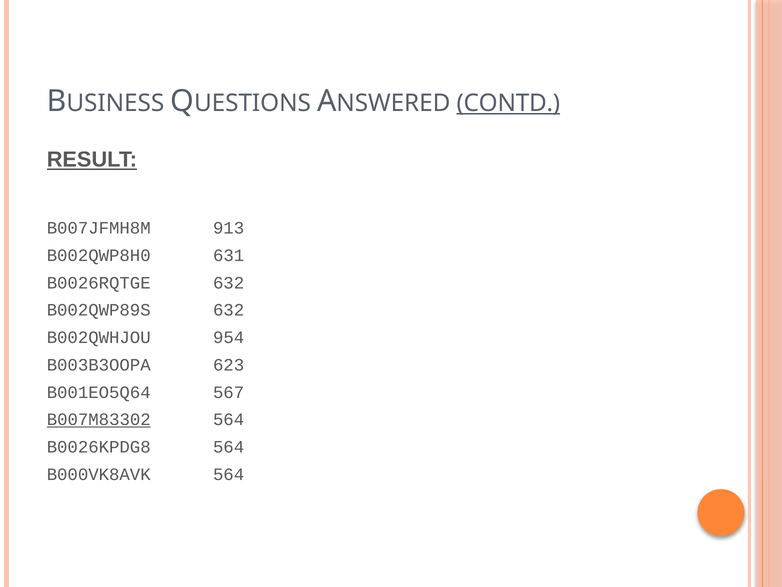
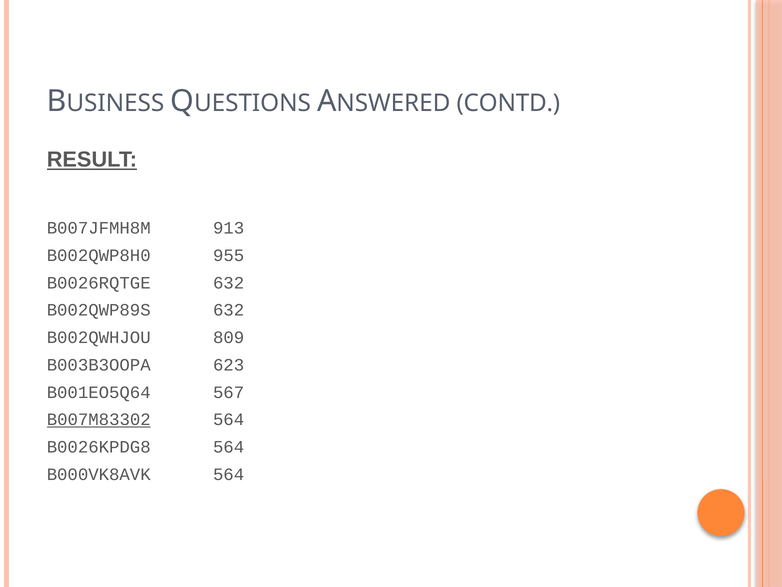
CONTD underline: present -> none (508, 103)
631: 631 -> 955 (229, 255)
954: 954 -> 809 (229, 337)
